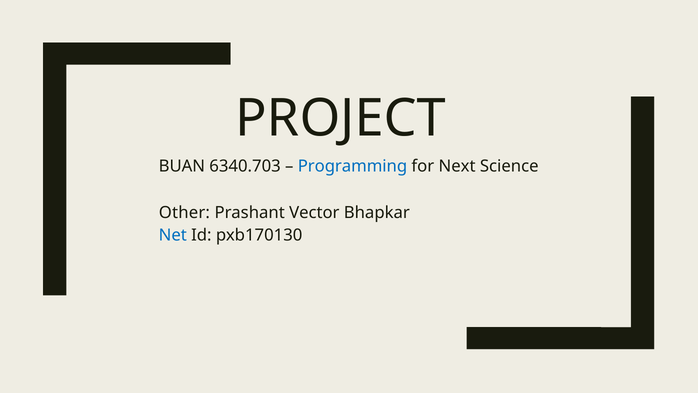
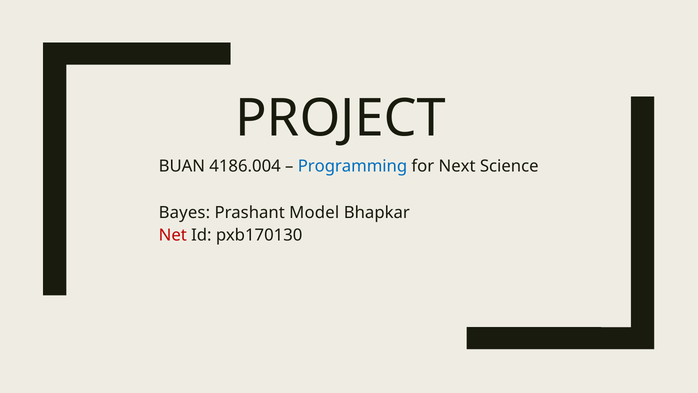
6340.703: 6340.703 -> 4186.004 (245, 166)
Other: Other -> Bayes (184, 213)
Vector: Vector -> Model (314, 213)
Net colour: blue -> red (173, 235)
